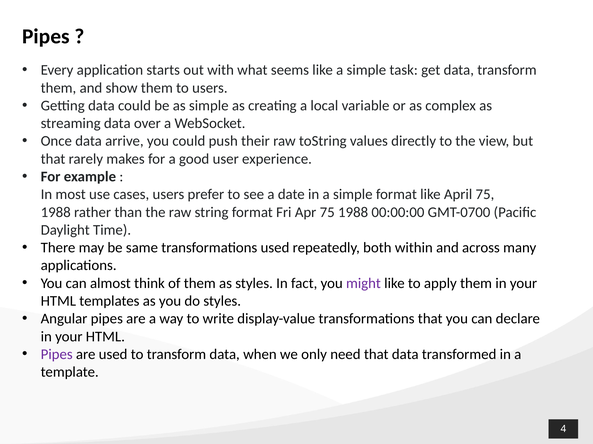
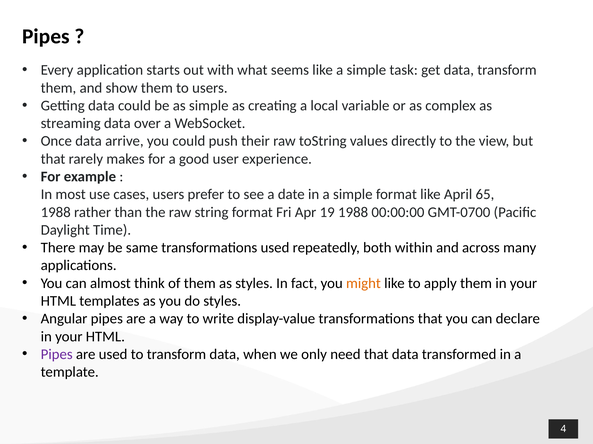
April 75: 75 -> 65 (485, 195)
Apr 75: 75 -> 19 (327, 213)
might colour: purple -> orange (363, 284)
